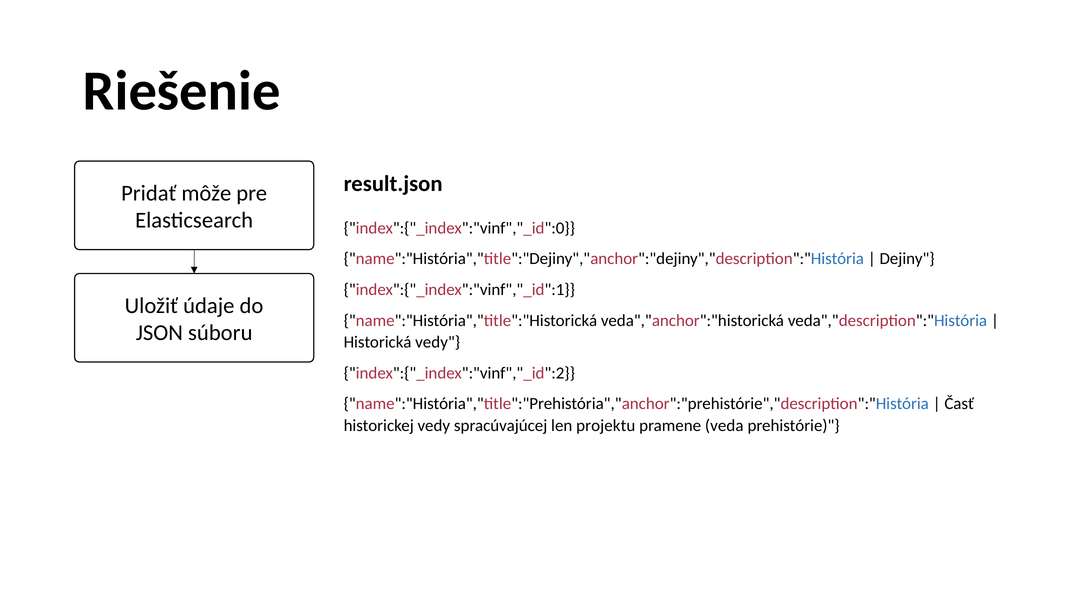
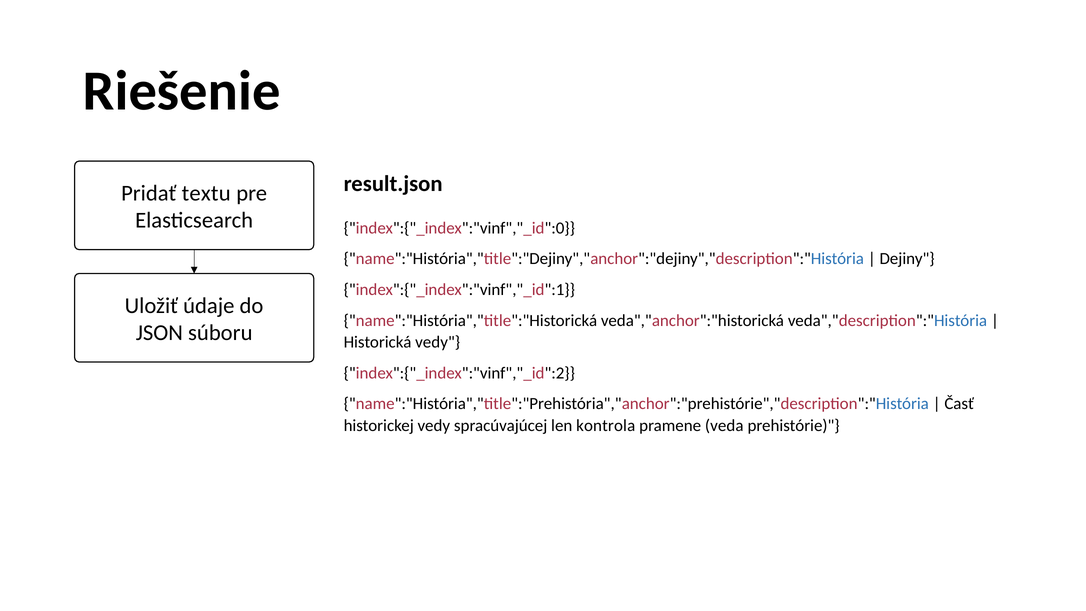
môže: môže -> textu (206, 193)
projektu: projektu -> kontrola (606, 426)
